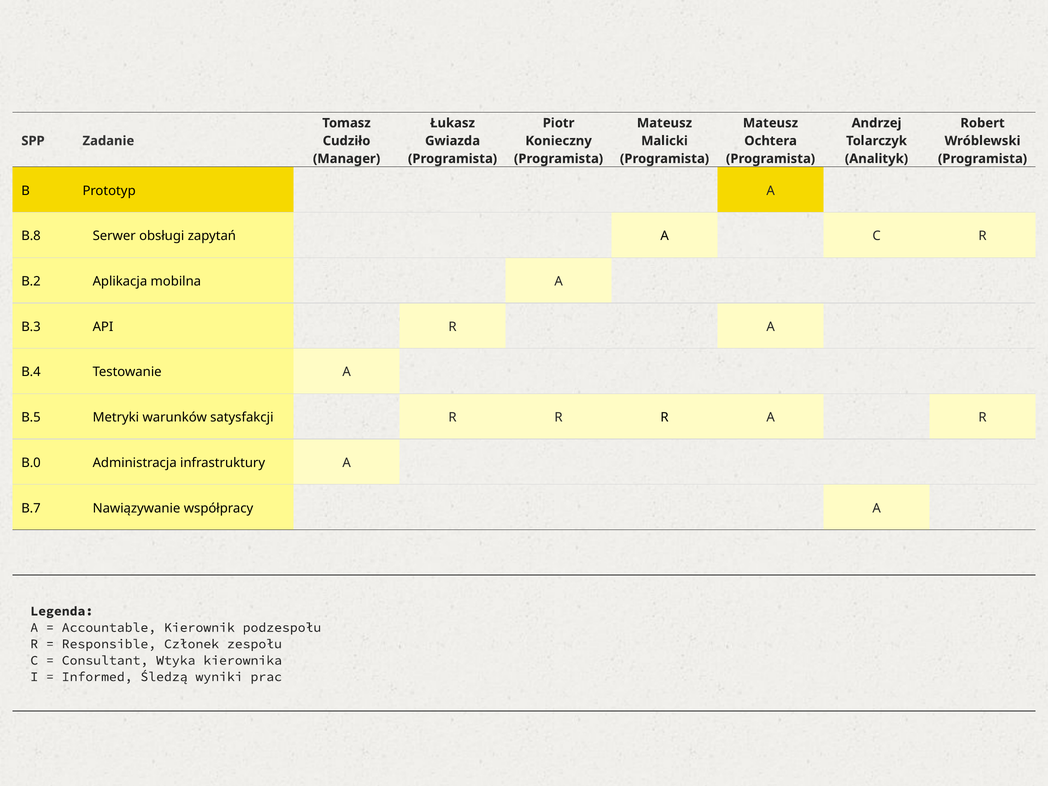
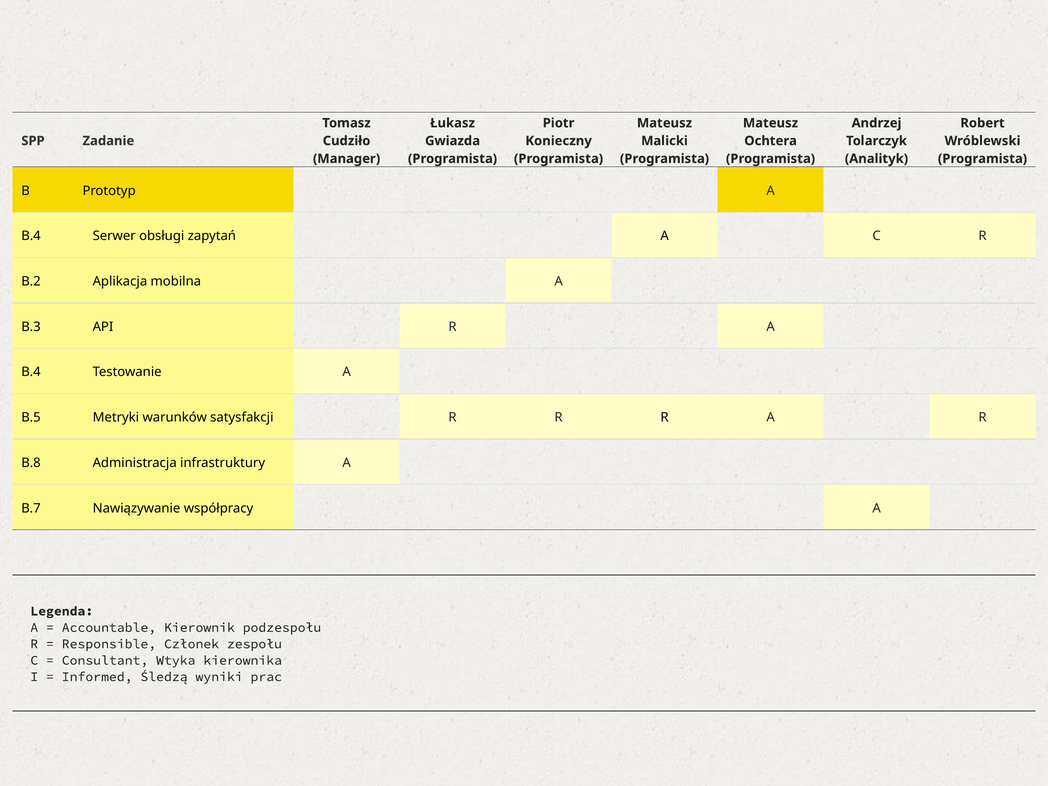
B.8: B.8 -> B.4 (31, 236)
B.0: B.0 -> B.8 (31, 463)
